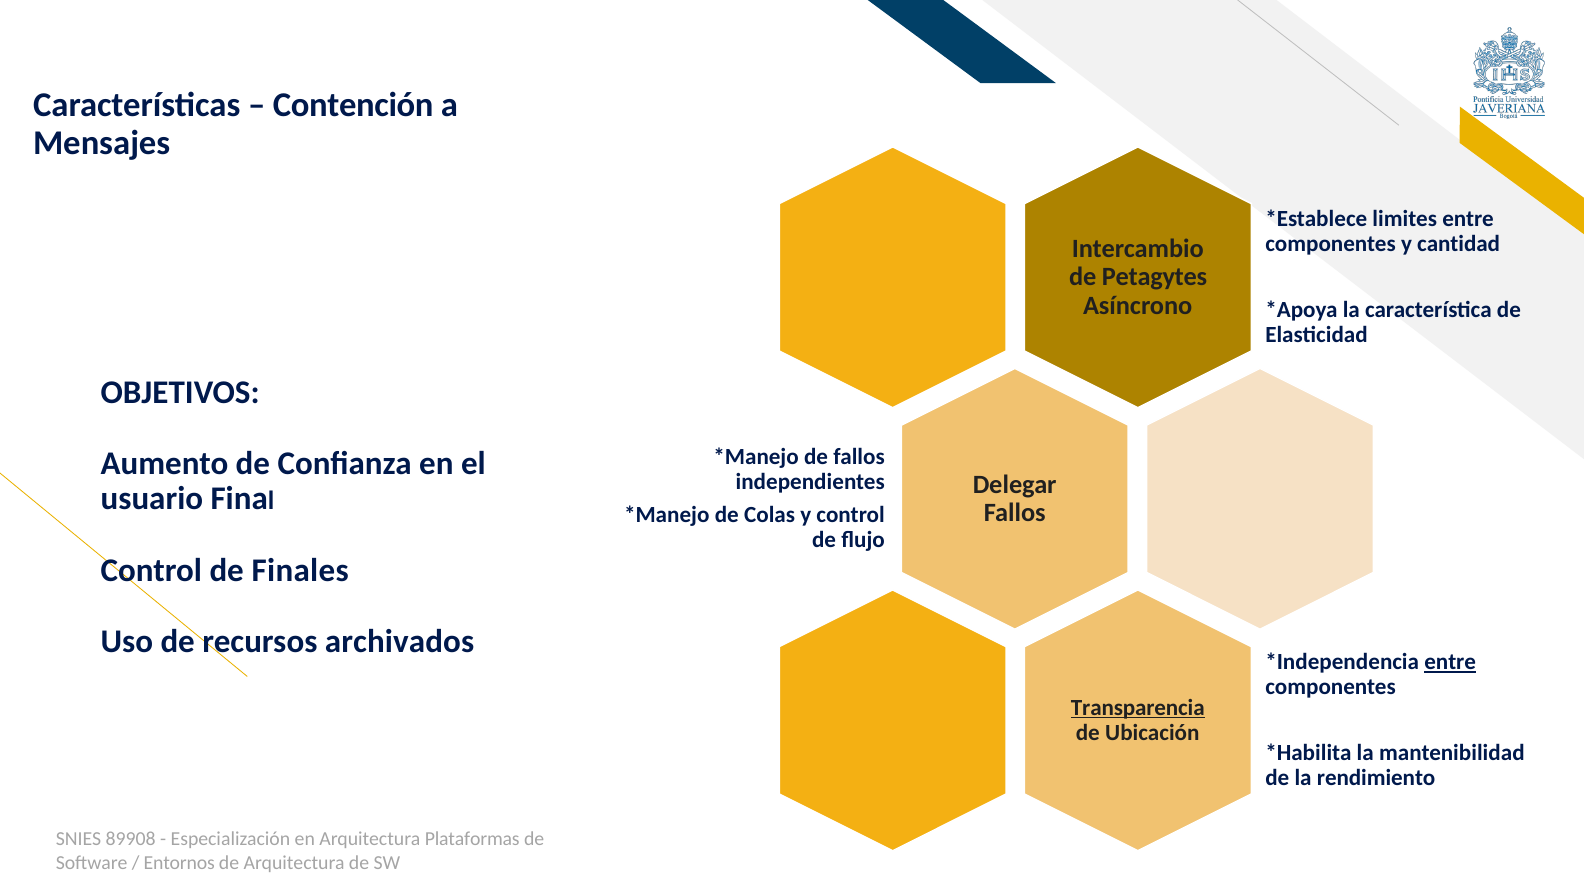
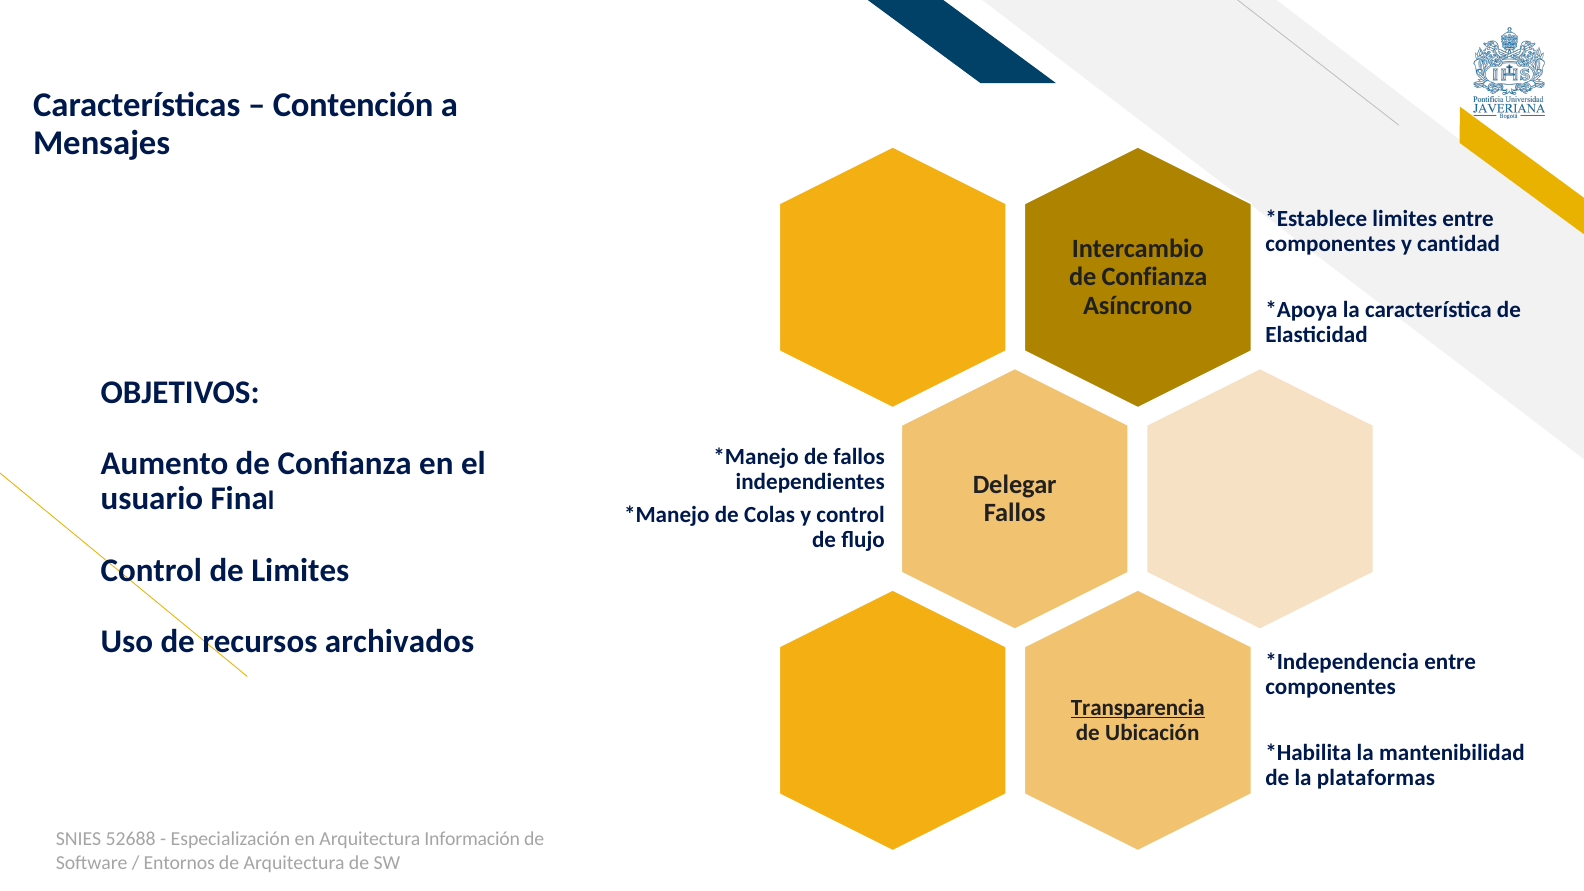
Petagytes: Petagytes -> Confianza (1155, 277)
de Finales: Finales -> Limites (300, 570)
entre underline: present -> none (1450, 662)
rendimiento: rendimiento -> plataformas (1376, 778)
89908: 89908 -> 52688 (131, 839)
Plataformas: Plataformas -> Información (472, 839)
